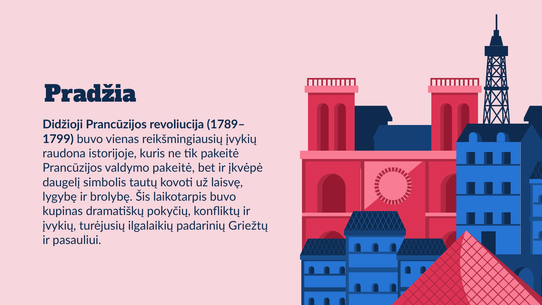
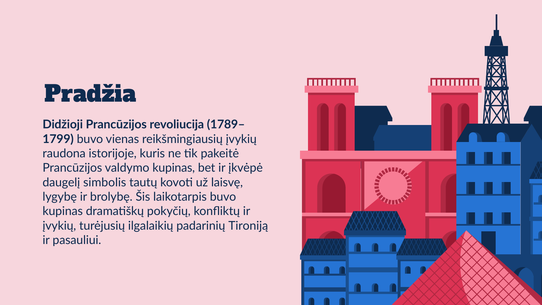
valdymo pakeitė: pakeitė -> kupinas (174, 168)
Griežtų: Griežtų -> Tironiją (248, 226)
